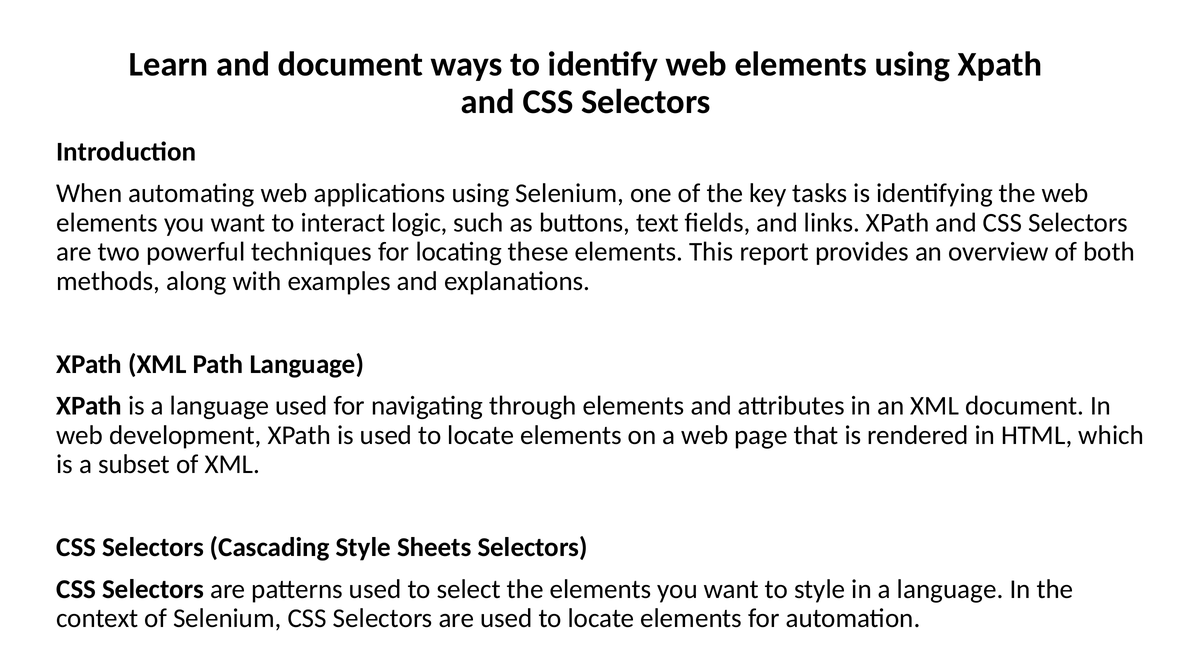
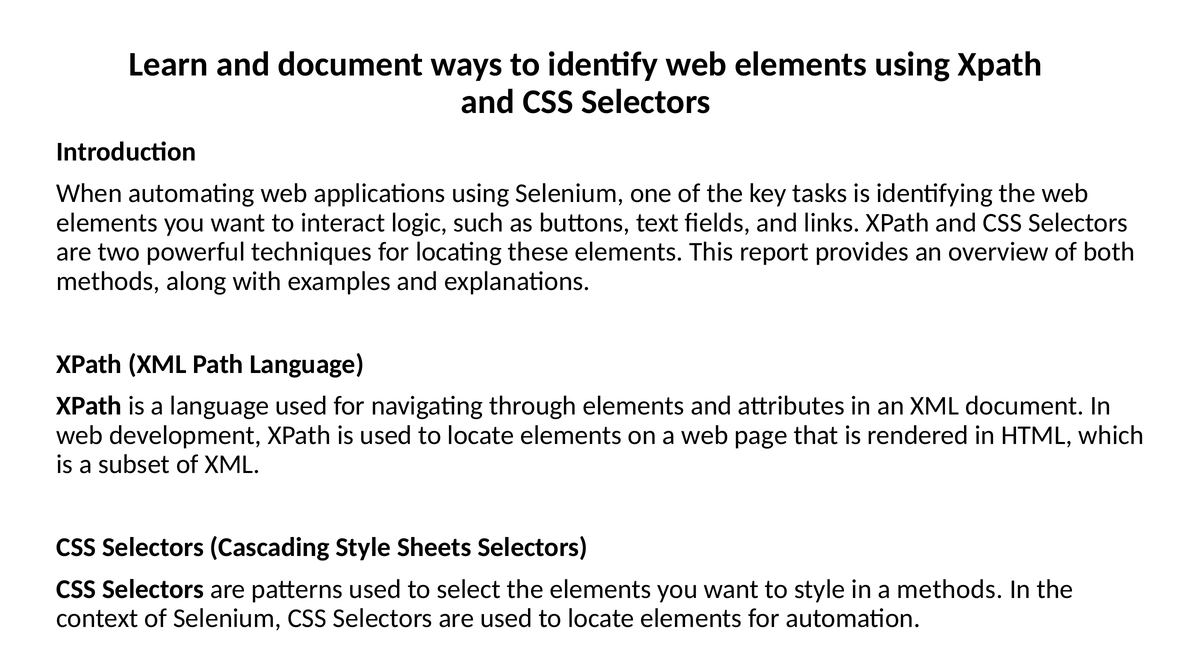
in a language: language -> methods (950, 589)
